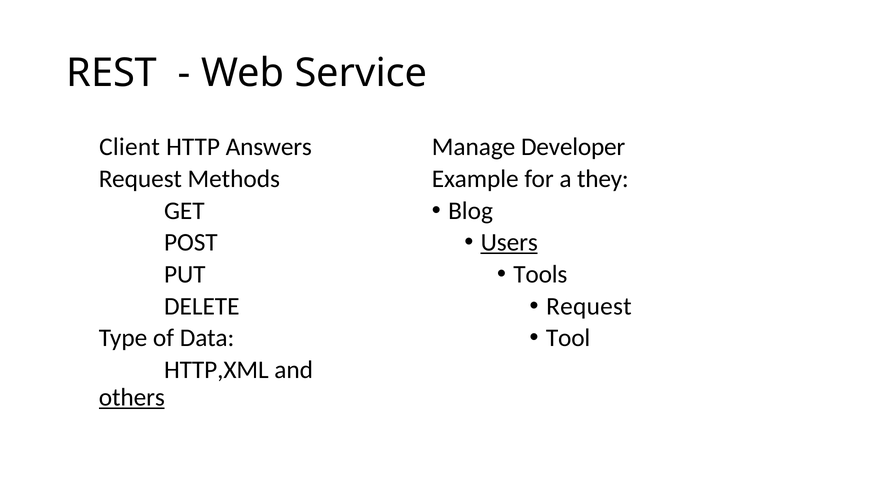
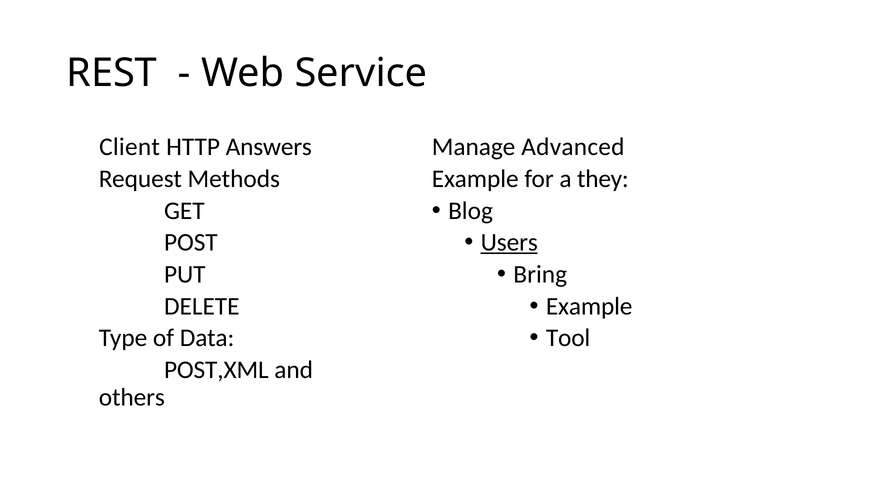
Developer: Developer -> Advanced (573, 147)
Tools: Tools -> Bring (540, 274)
Request: Request -> Example (589, 306)
HTTP,XML: HTTP,XML -> POST,XML (216, 370)
others underline: present -> none (132, 397)
